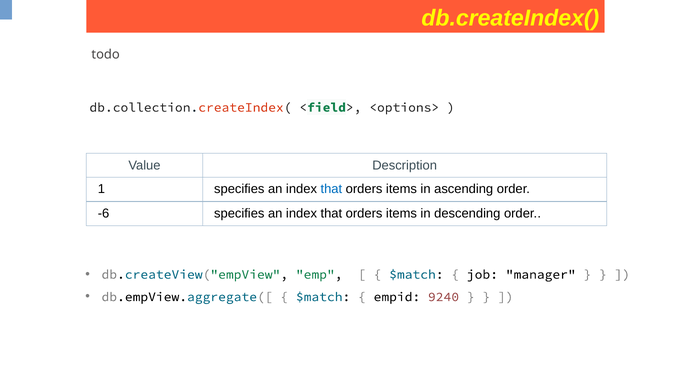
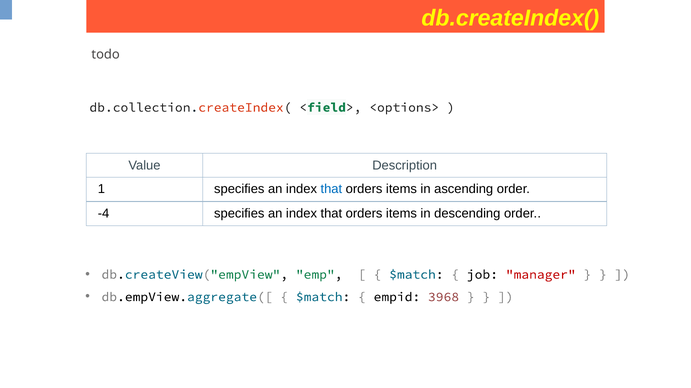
-6: -6 -> -4 (104, 214)
manager colour: black -> red (541, 275)
9240: 9240 -> 3968 (444, 297)
